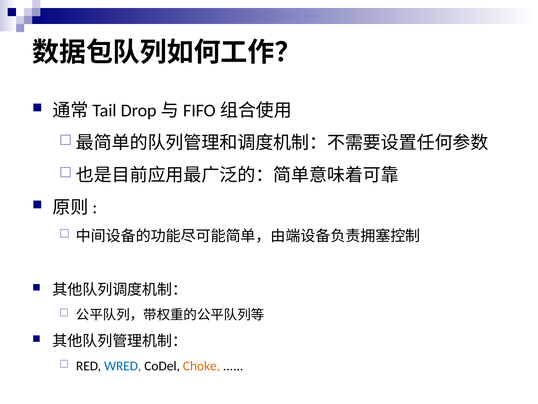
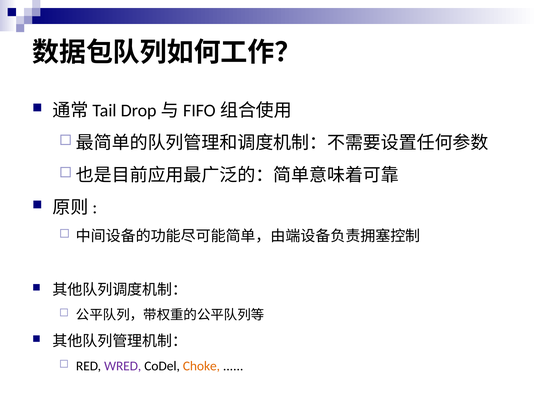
WRED colour: blue -> purple (123, 366)
